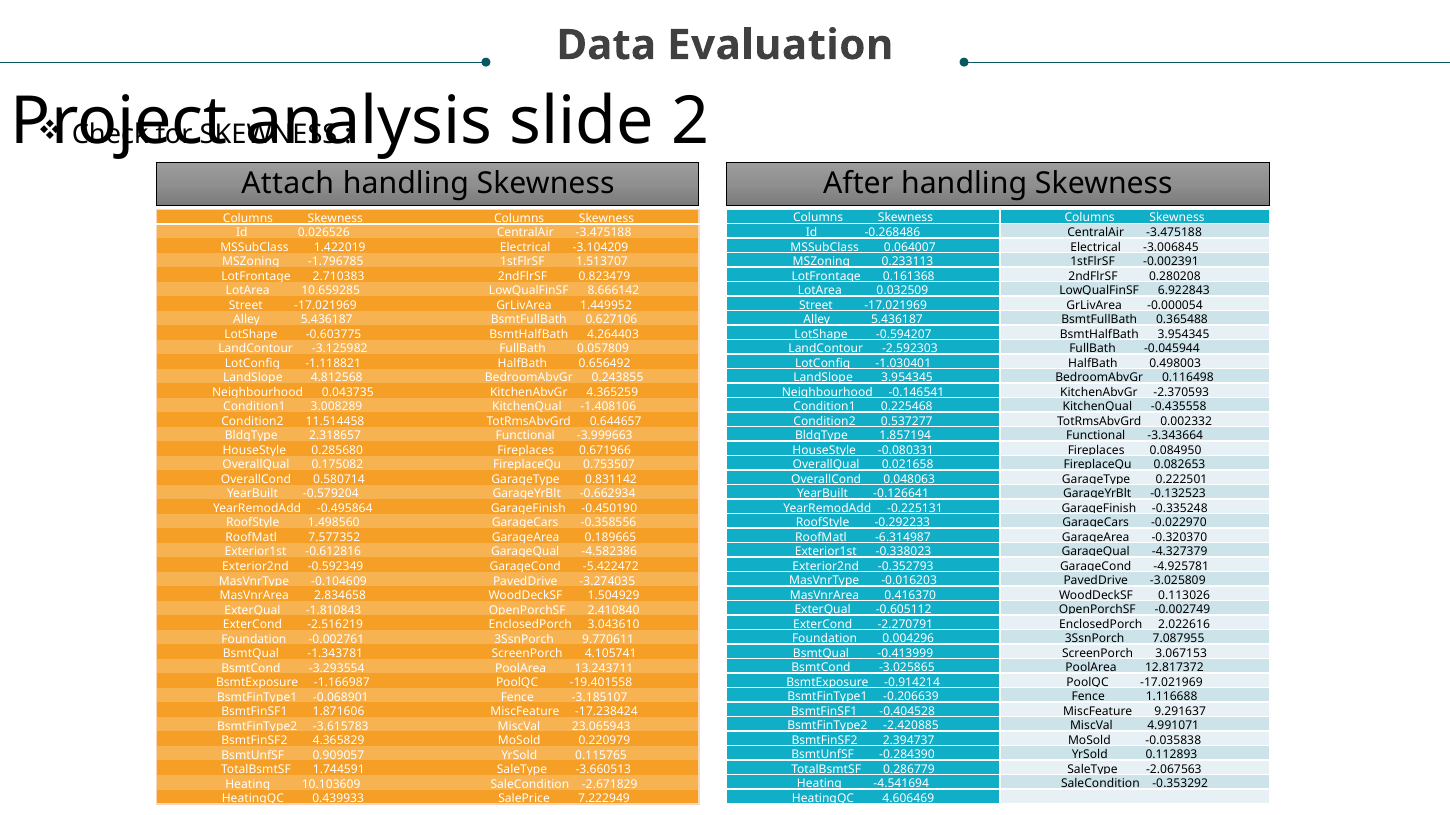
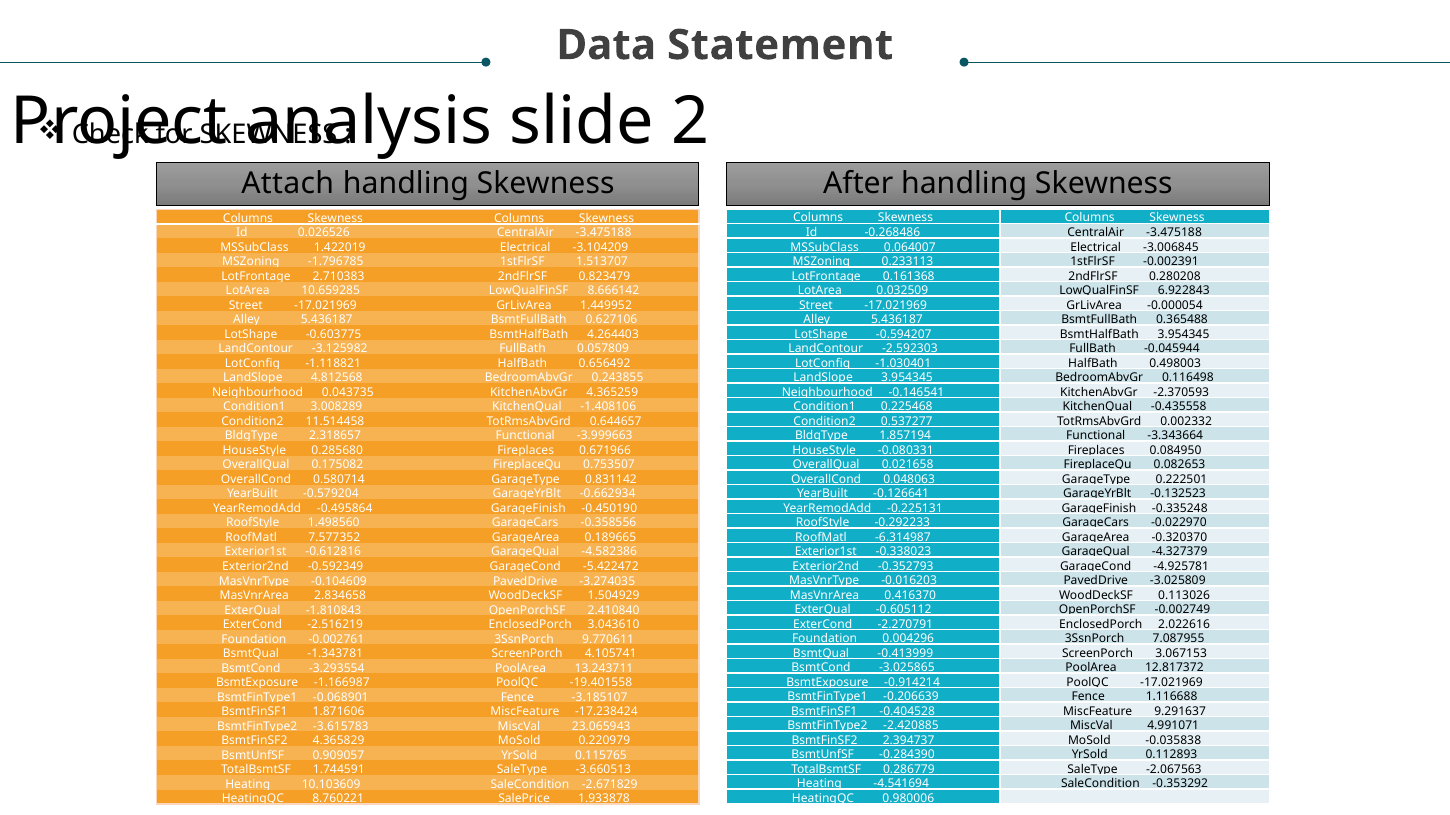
Evaluation: Evaluation -> Statement (780, 45)
4.606469: 4.606469 -> 0.980006 (908, 799)
0.439933: 0.439933 -> 8.760221 (338, 799)
7.222949: 7.222949 -> 1.933878 (604, 799)
